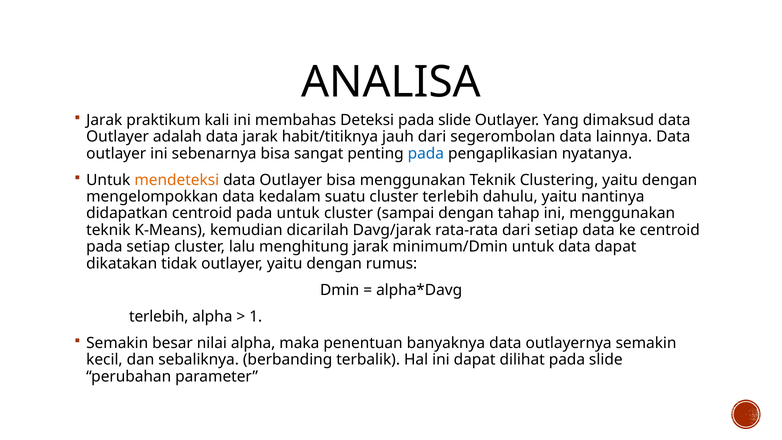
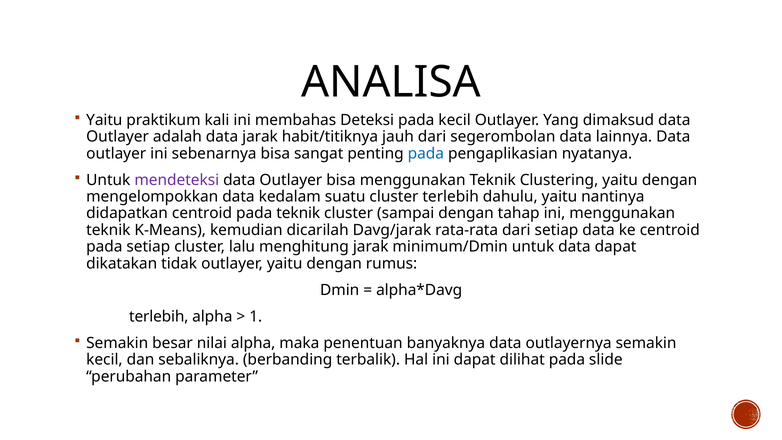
Jarak: Jarak -> Yaitu (104, 120)
Deteksi pada slide: slide -> kecil (455, 120)
mendeteksi colour: orange -> purple (177, 180)
pada untuk: untuk -> teknik (298, 213)
